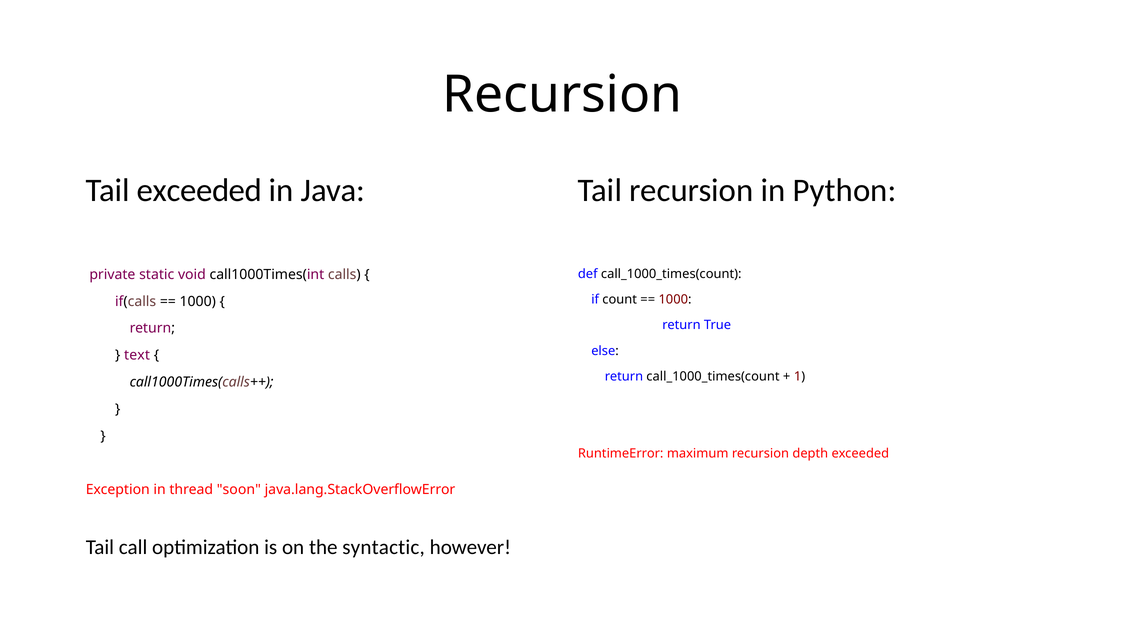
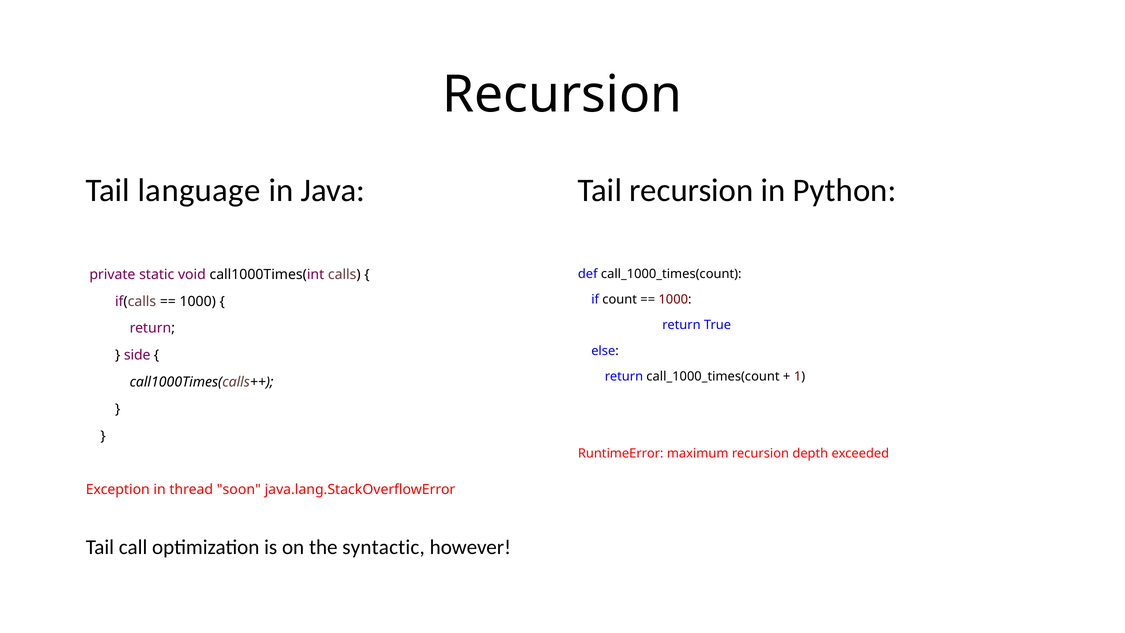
Tail exceeded: exceeded -> language (199, 190)
text: text -> side (137, 355)
